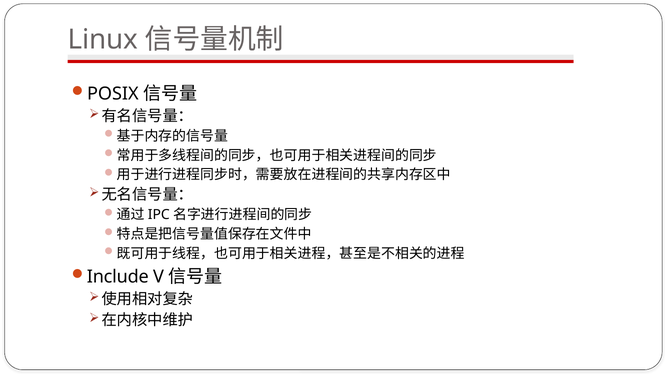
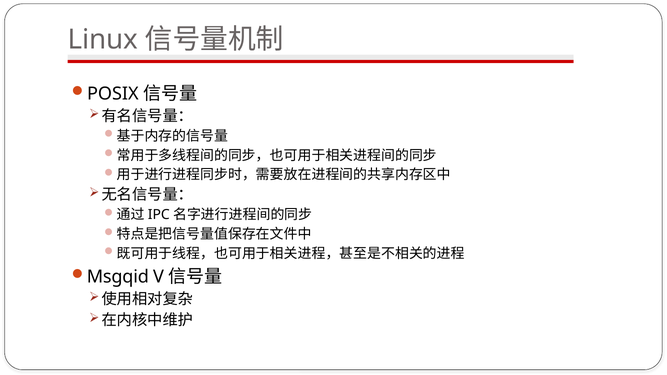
Include: Include -> Msgqid (118, 277)
